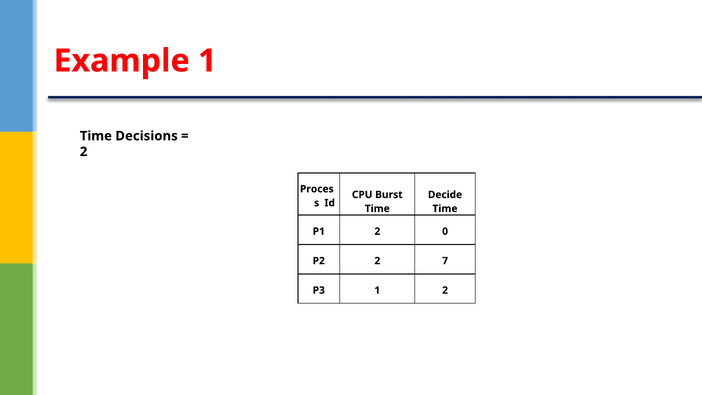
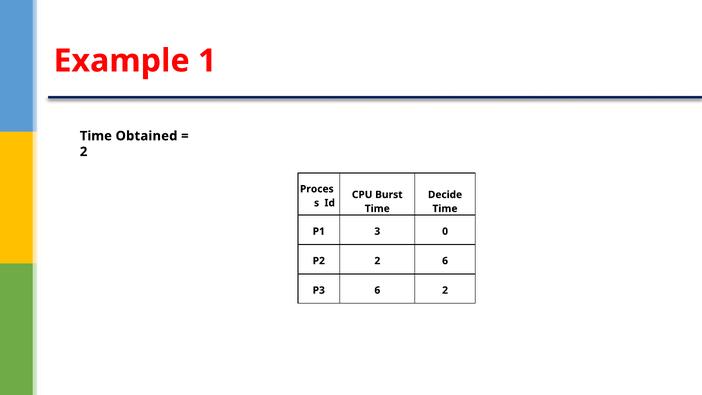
Decisions: Decisions -> Obtained (146, 136)
P1 2: 2 -> 3 (377, 231)
2 7: 7 -> 6 (445, 261)
P3 1: 1 -> 6 (377, 290)
